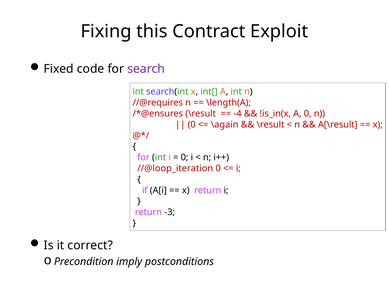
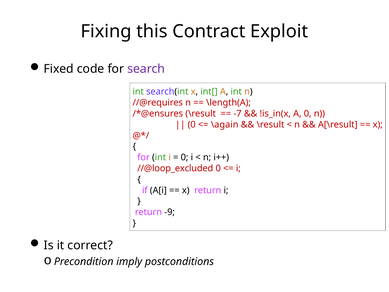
-4: -4 -> -7 (237, 113)
//@loop_iteration: //@loop_iteration -> //@loop_excluded (175, 168)
-3: -3 -> -9 (170, 212)
